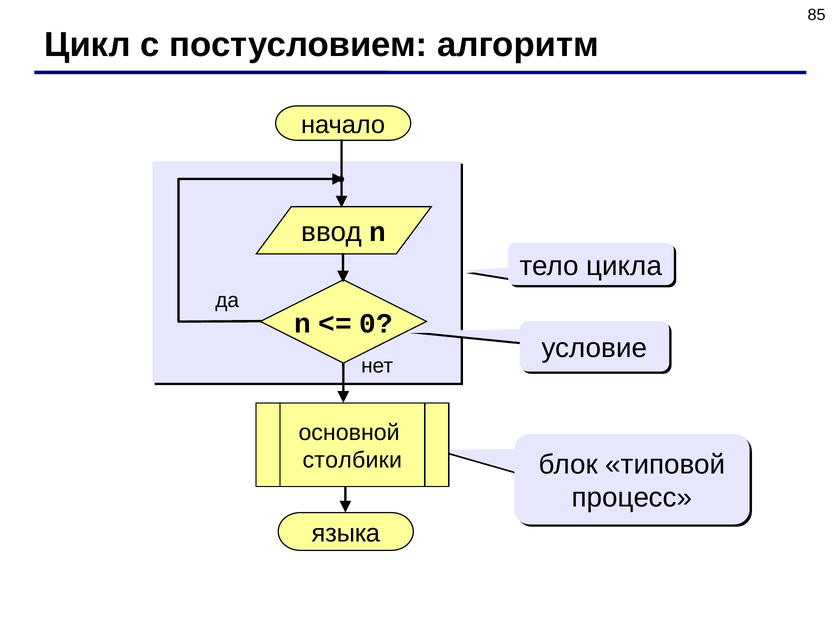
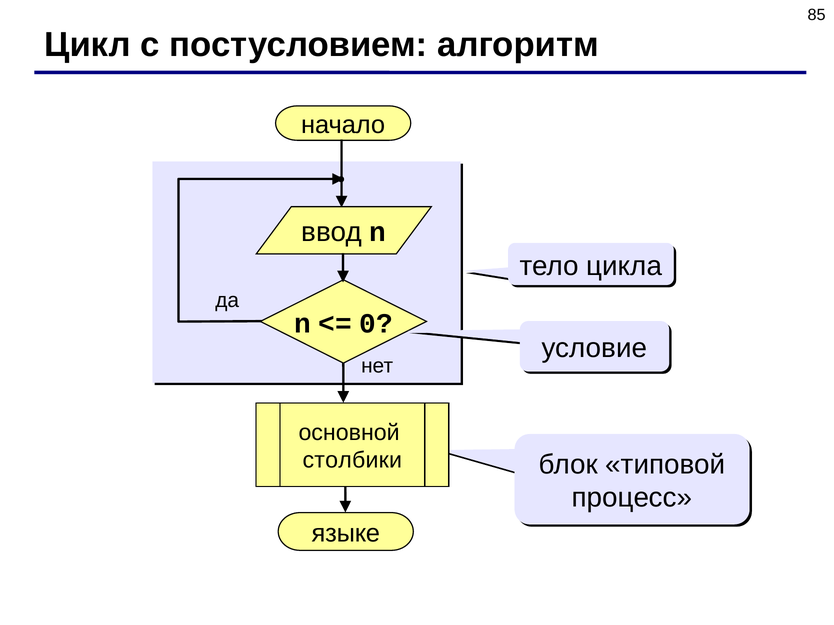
языка: языка -> языке (346, 534)
